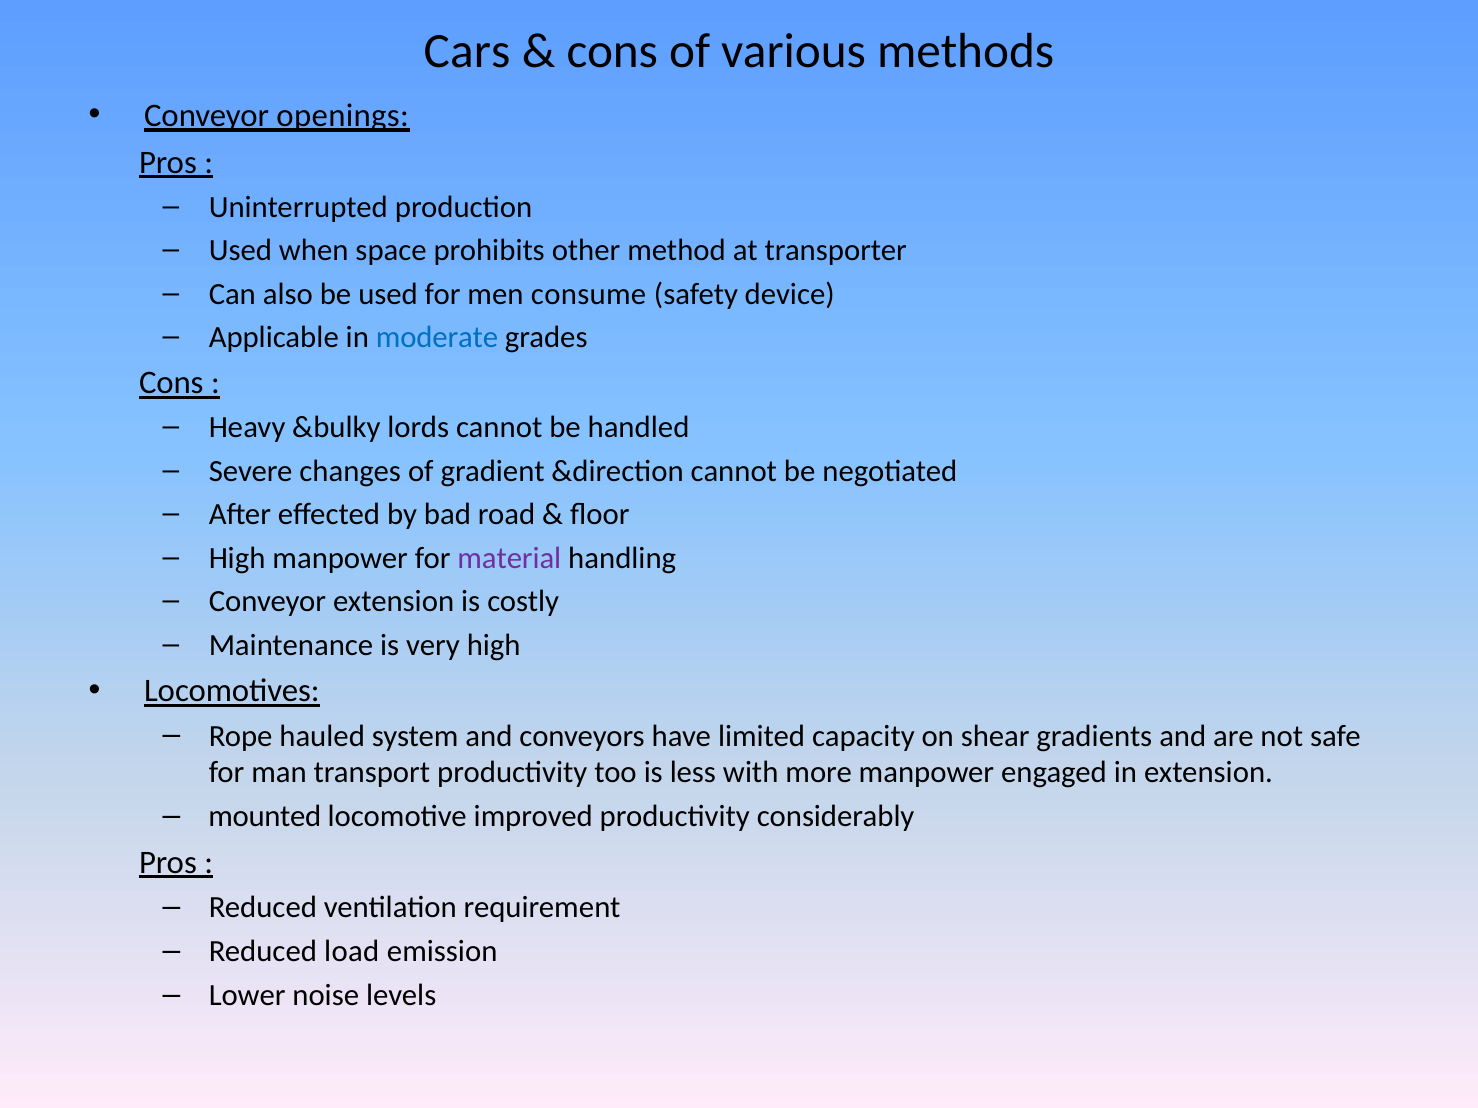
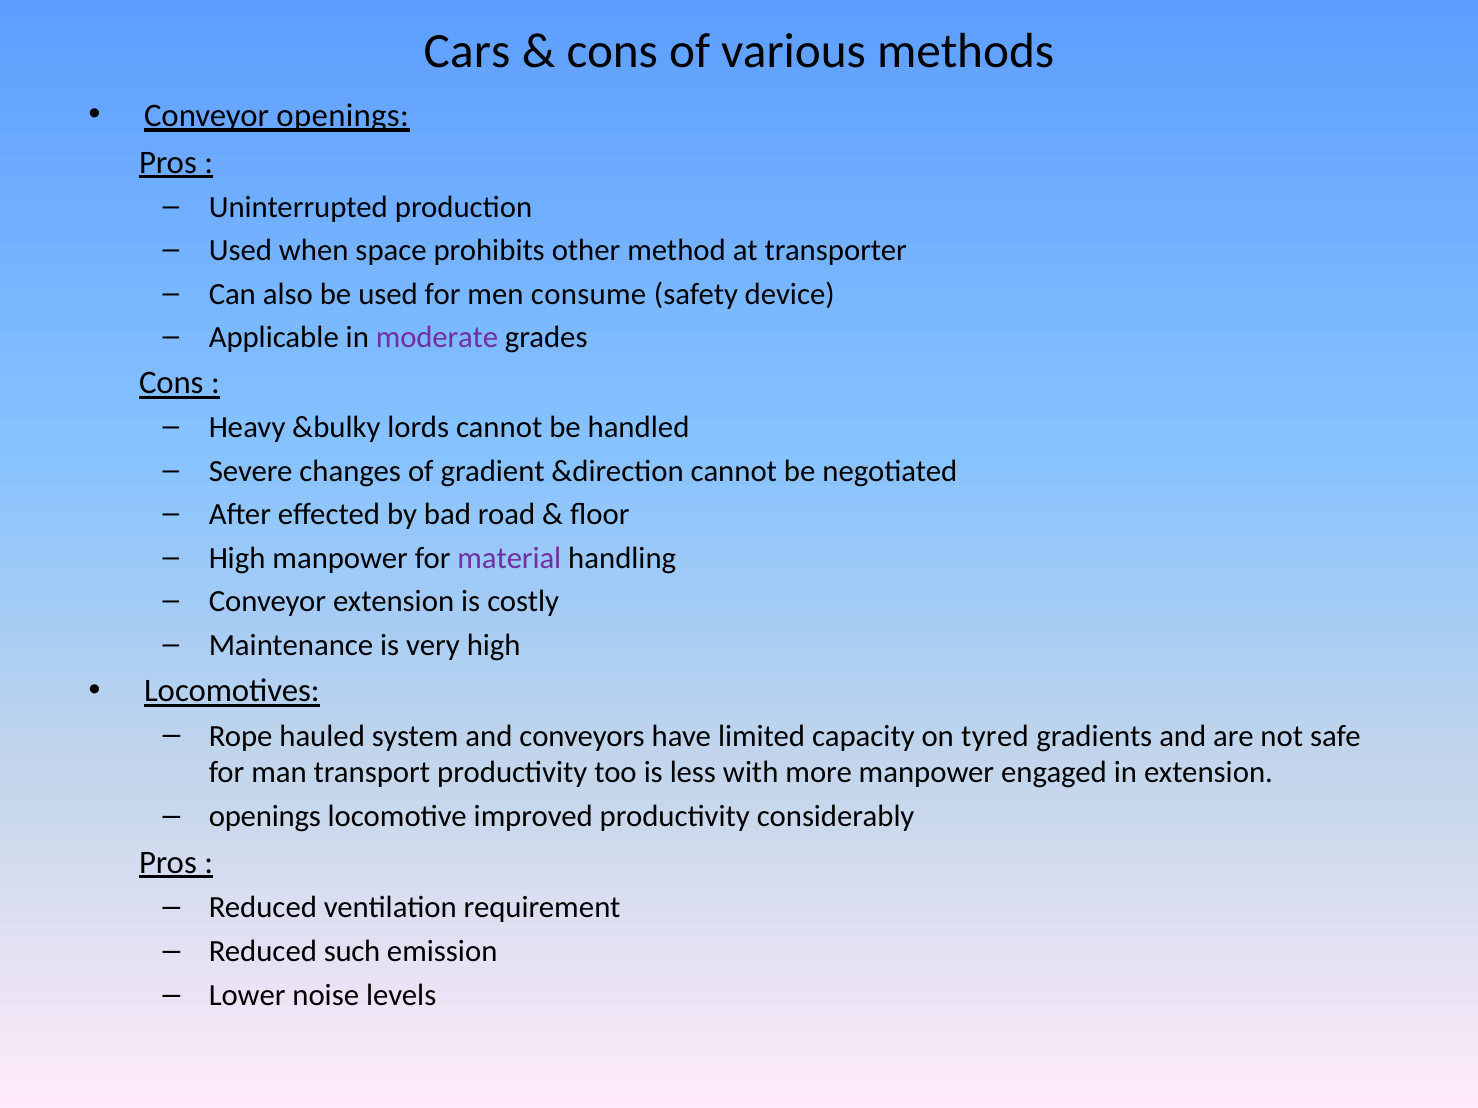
moderate colour: blue -> purple (437, 338)
shear: shear -> tyred (995, 736)
mounted: mounted -> openings (265, 817)
load: load -> such (352, 952)
